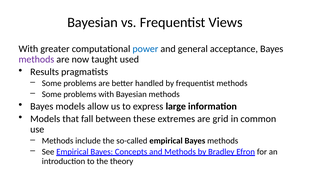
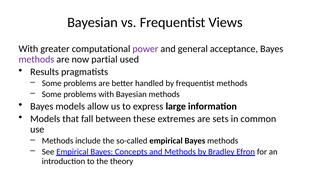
power colour: blue -> purple (145, 49)
taught: taught -> partial (104, 60)
grid: grid -> sets (221, 119)
